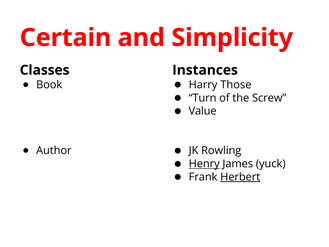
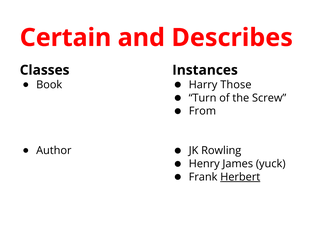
Simplicity: Simplicity -> Describes (232, 38)
Value: Value -> From (202, 111)
Henry underline: present -> none (204, 164)
